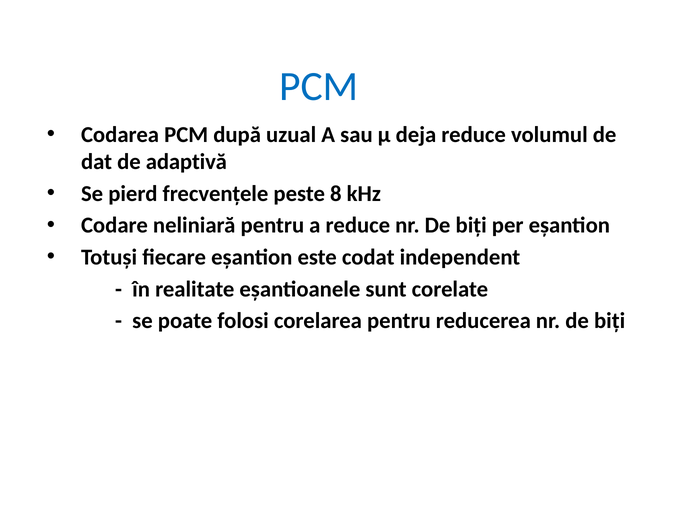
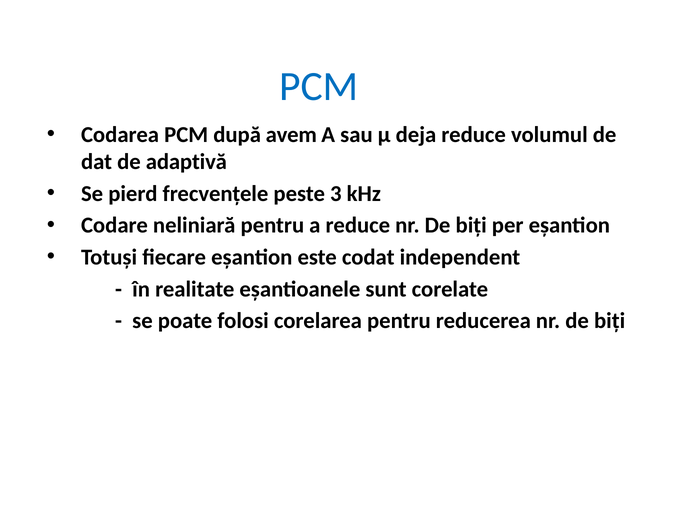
uzual: uzual -> avem (291, 135)
8: 8 -> 3 (336, 194)
